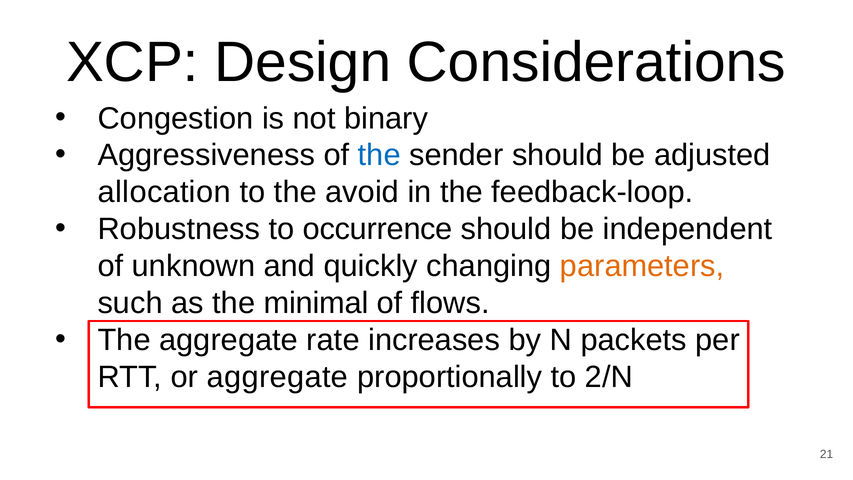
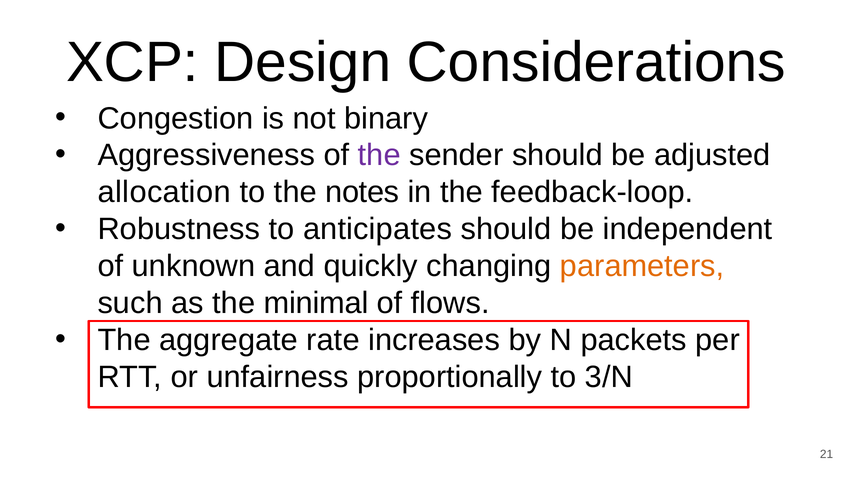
the colour: blue -> purple (379, 155)
avoid: avoid -> notes (362, 192)
occurrence: occurrence -> anticipates (378, 229)
or aggregate: aggregate -> unfairness (278, 377)
2/N: 2/N -> 3/N (609, 377)
